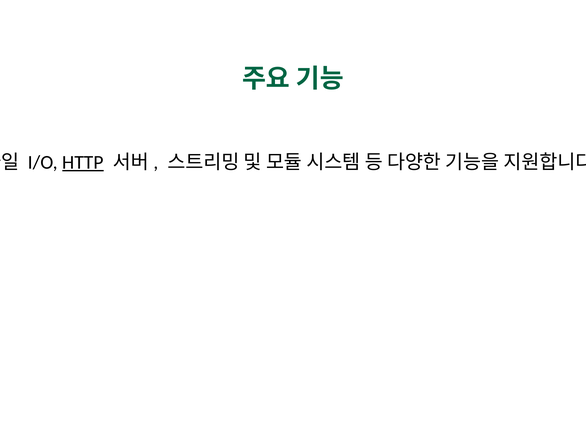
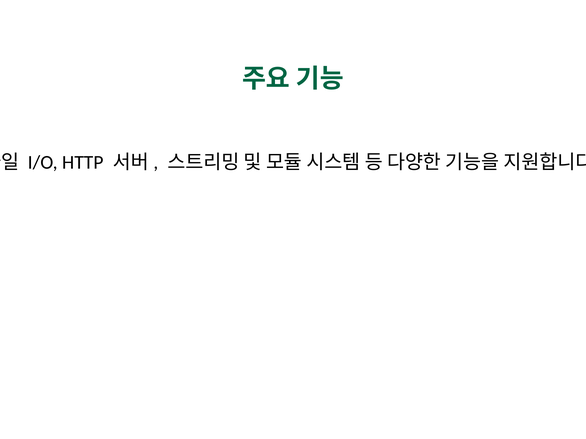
HTTP underline: present -> none (83, 162)
